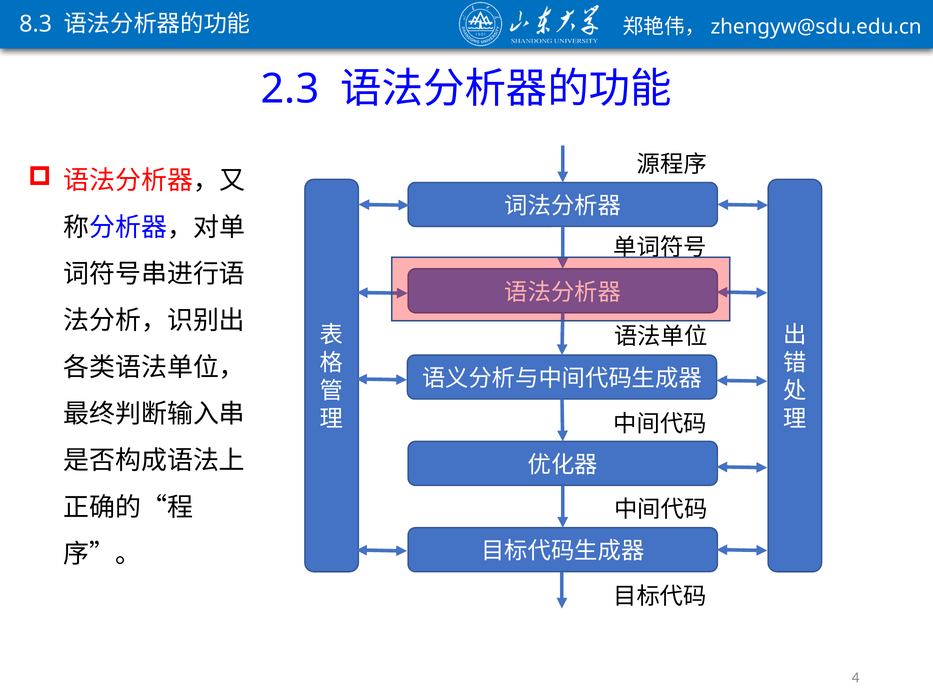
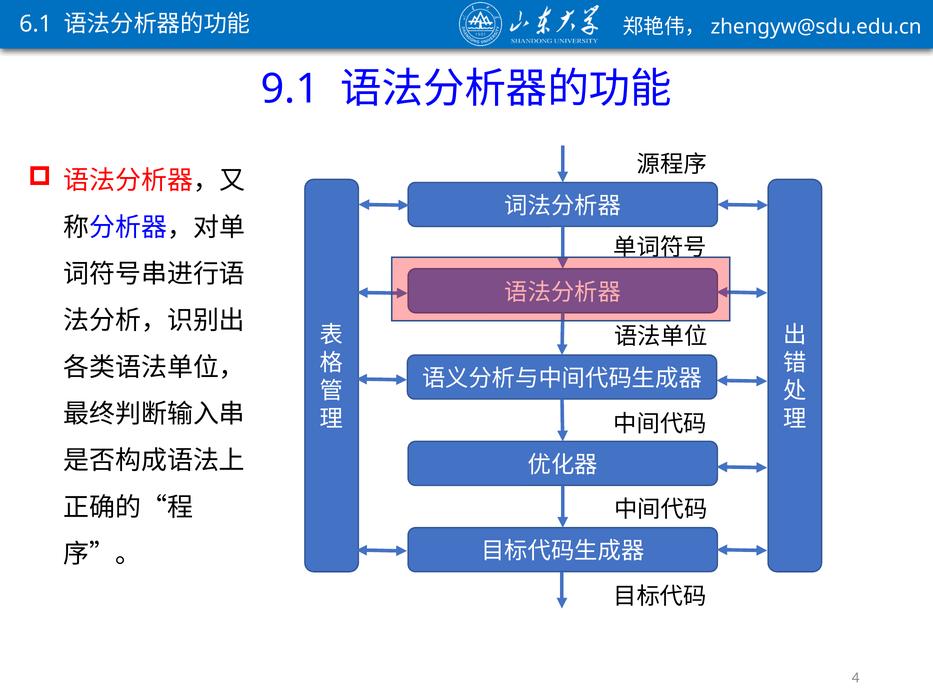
8.3: 8.3 -> 6.1 (36, 24)
2.3: 2.3 -> 9.1 (290, 89)
